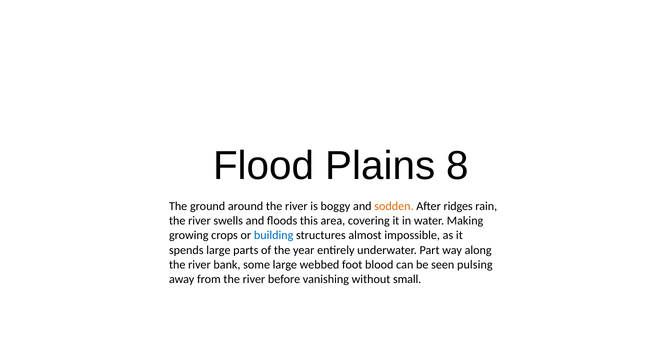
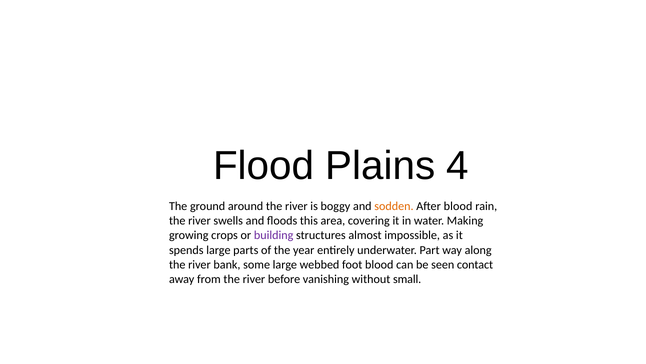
8: 8 -> 4 (458, 165)
After ridges: ridges -> blood (458, 206)
building colour: blue -> purple (274, 235)
pulsing: pulsing -> contact (475, 264)
